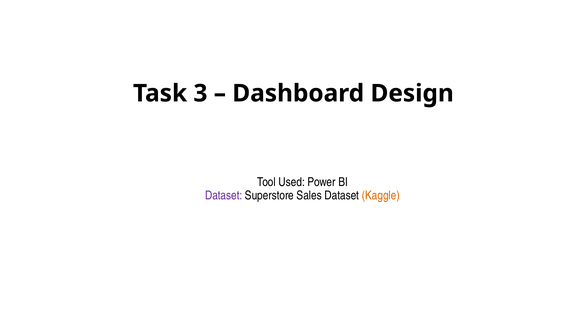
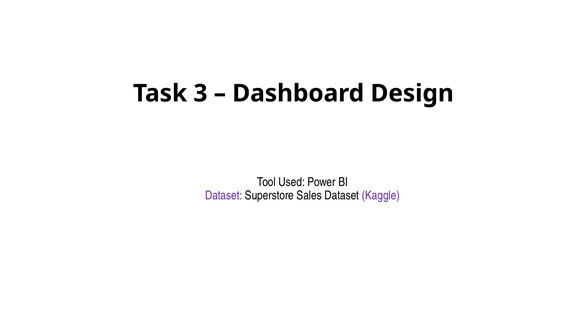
Kaggle colour: orange -> purple (381, 195)
